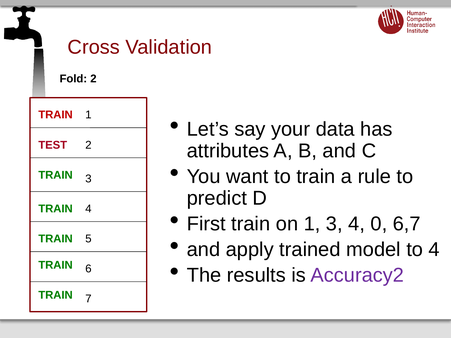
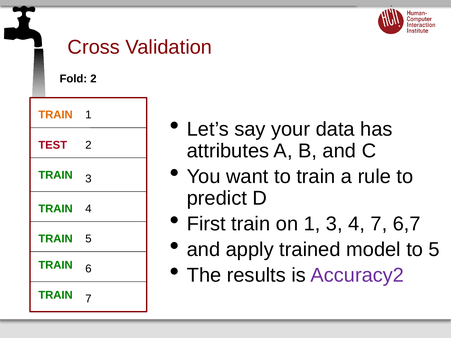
TRAIN colour: red -> orange (56, 115)
4 0: 0 -> 7 (379, 224)
to 4: 4 -> 5 (434, 250)
